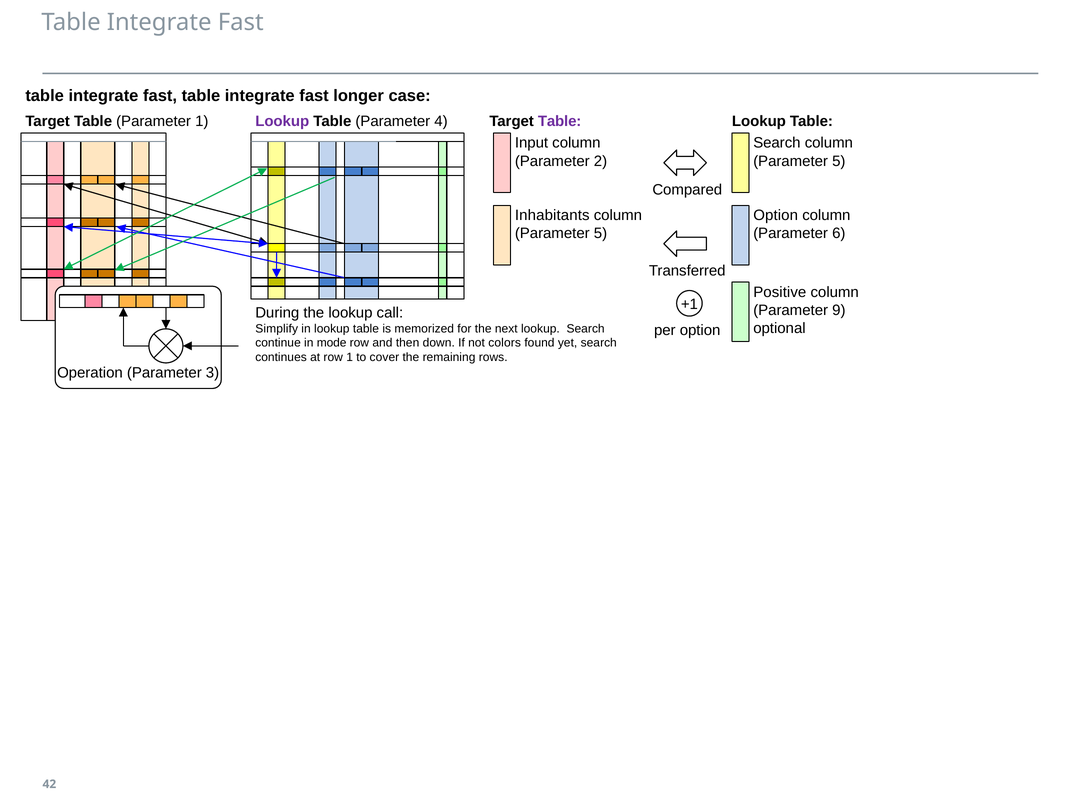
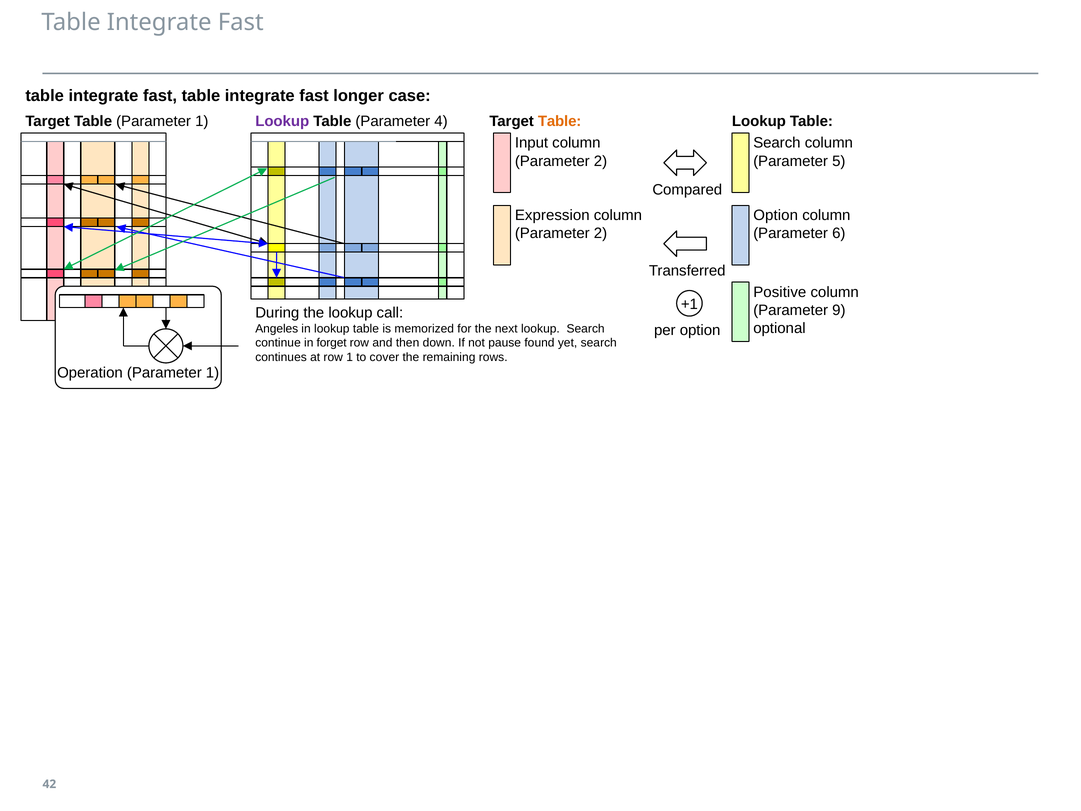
Table colour: purple -> orange (560, 121)
Inhabitants: Inhabitants -> Expression (552, 215)
5: 5 -> 2 (600, 233)
Simplify: Simplify -> Angeles (277, 328)
mode: mode -> forget (332, 343)
colors: colors -> pause (505, 343)
Operation Parameter 3: 3 -> 1 (213, 373)
